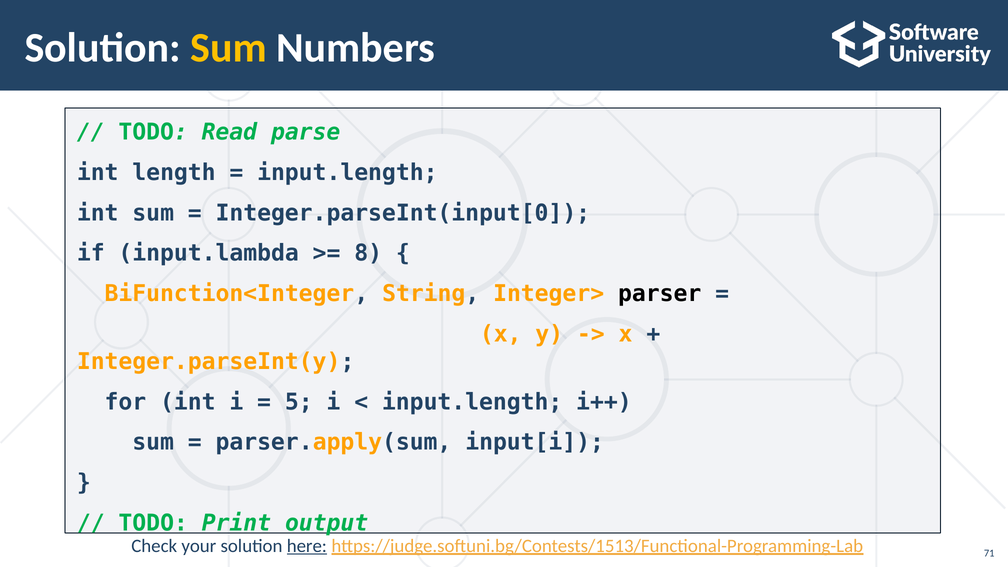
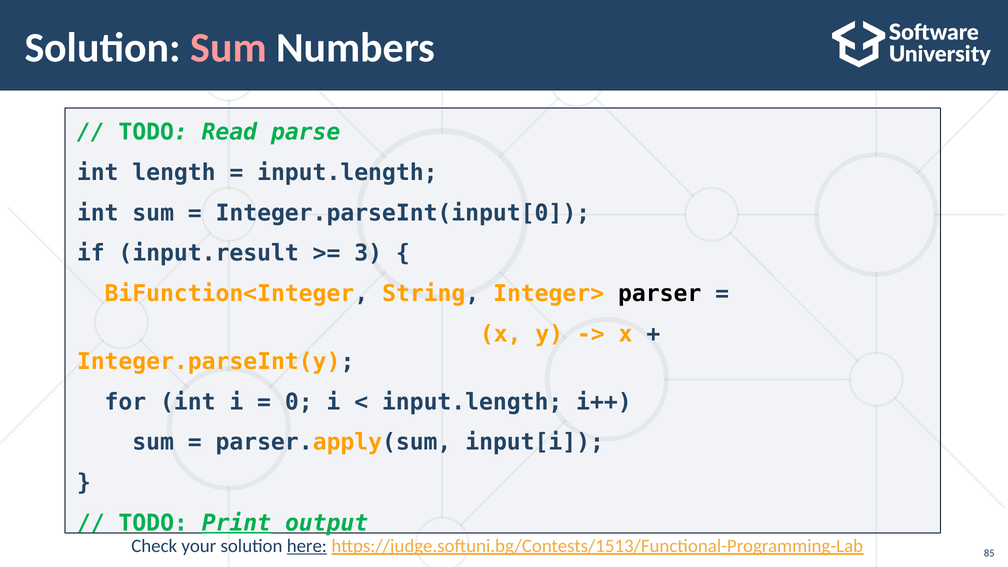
Sum colour: yellow -> pink (229, 48)
input.lambda: input.lambda -> input.result (209, 253)
8: 8 -> 3 (368, 253)
5: 5 -> 0 (299, 402)
Print underline: none -> present (236, 523)
71: 71 -> 85 (989, 553)
